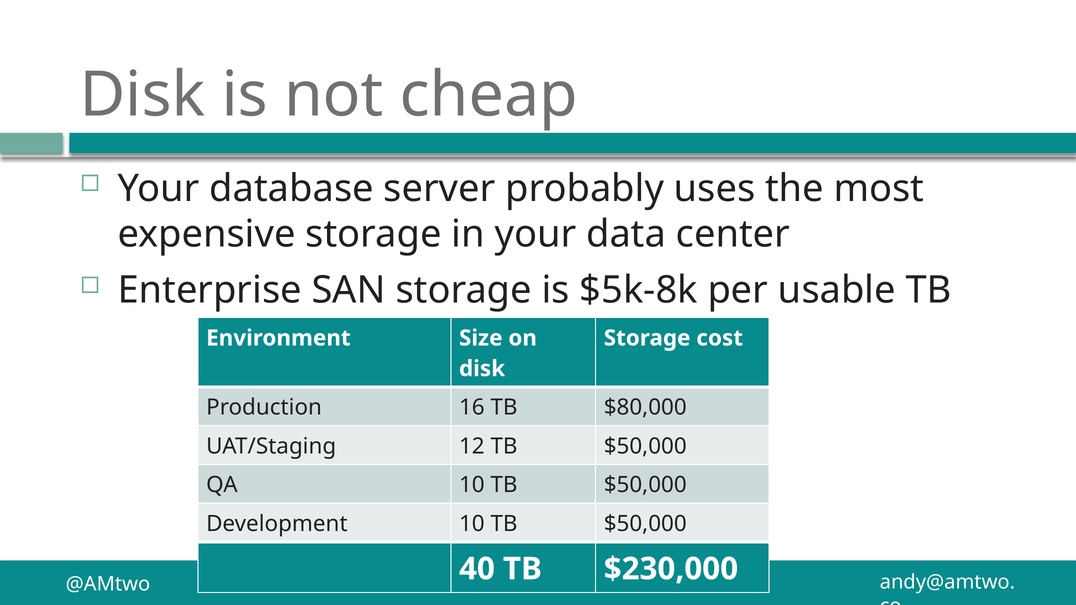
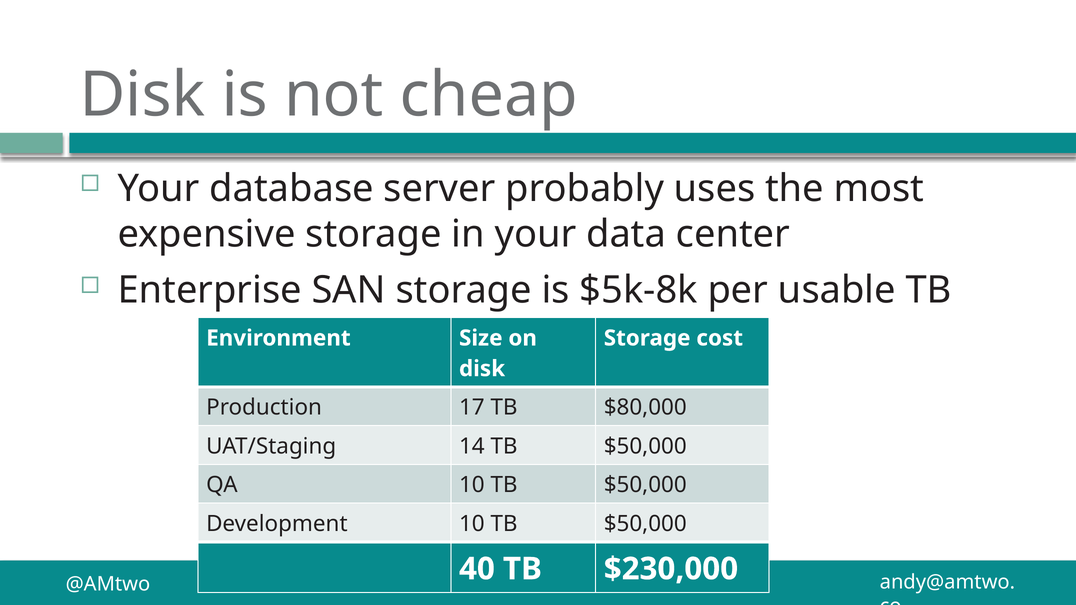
16: 16 -> 17 (472, 408)
12: 12 -> 14 (472, 446)
